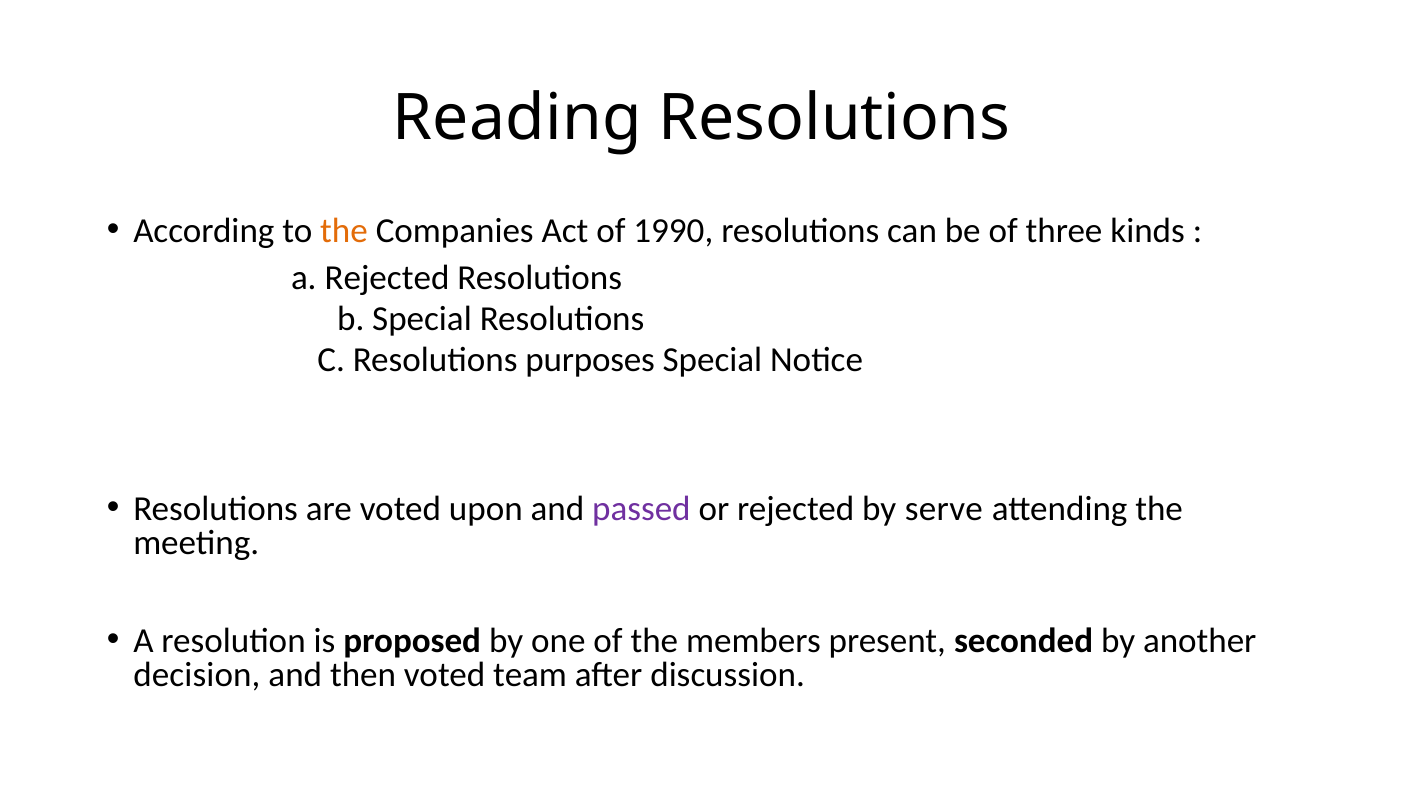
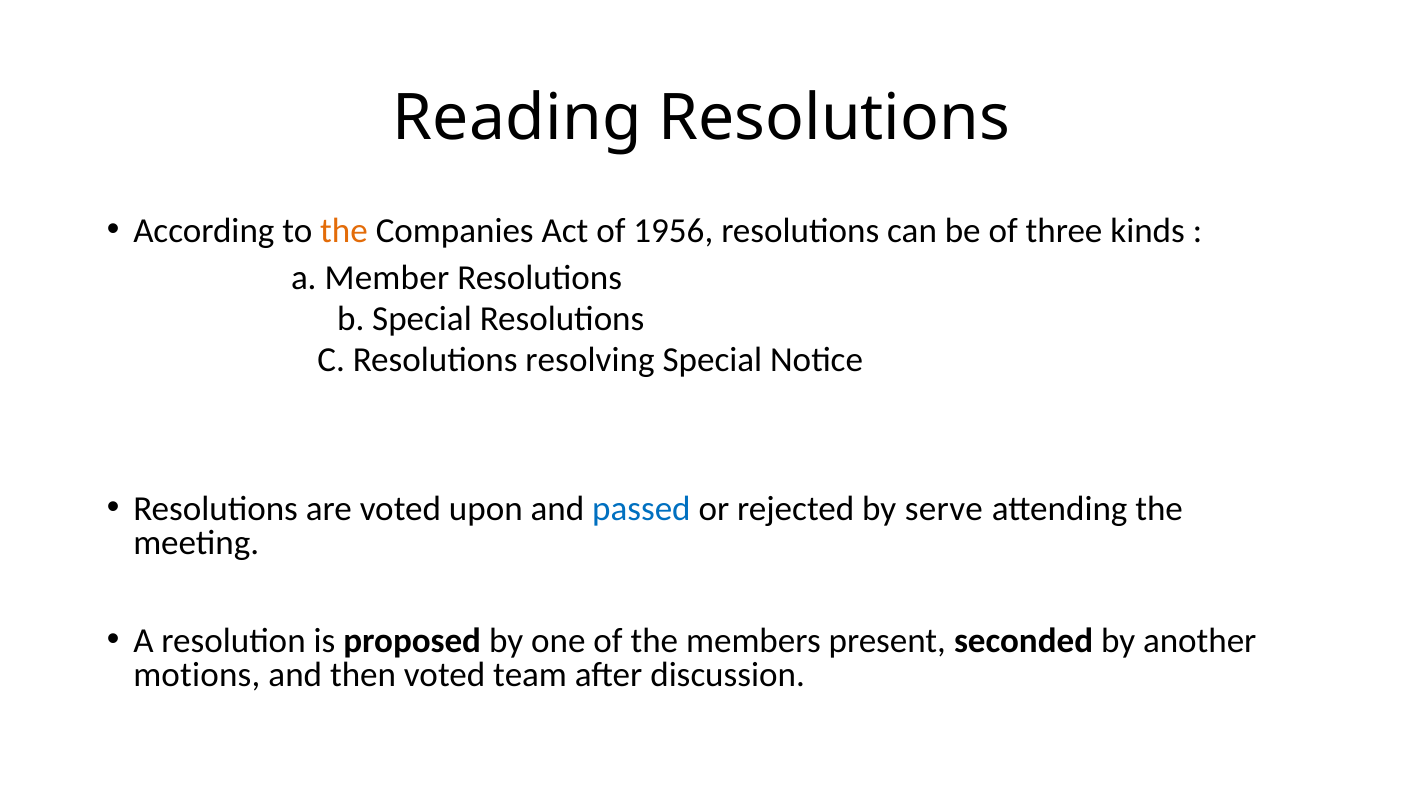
1990: 1990 -> 1956 (673, 231)
a Rejected: Rejected -> Member (387, 278)
purposes: purposes -> resolving (590, 360)
passed colour: purple -> blue (641, 509)
decision: decision -> motions (197, 675)
